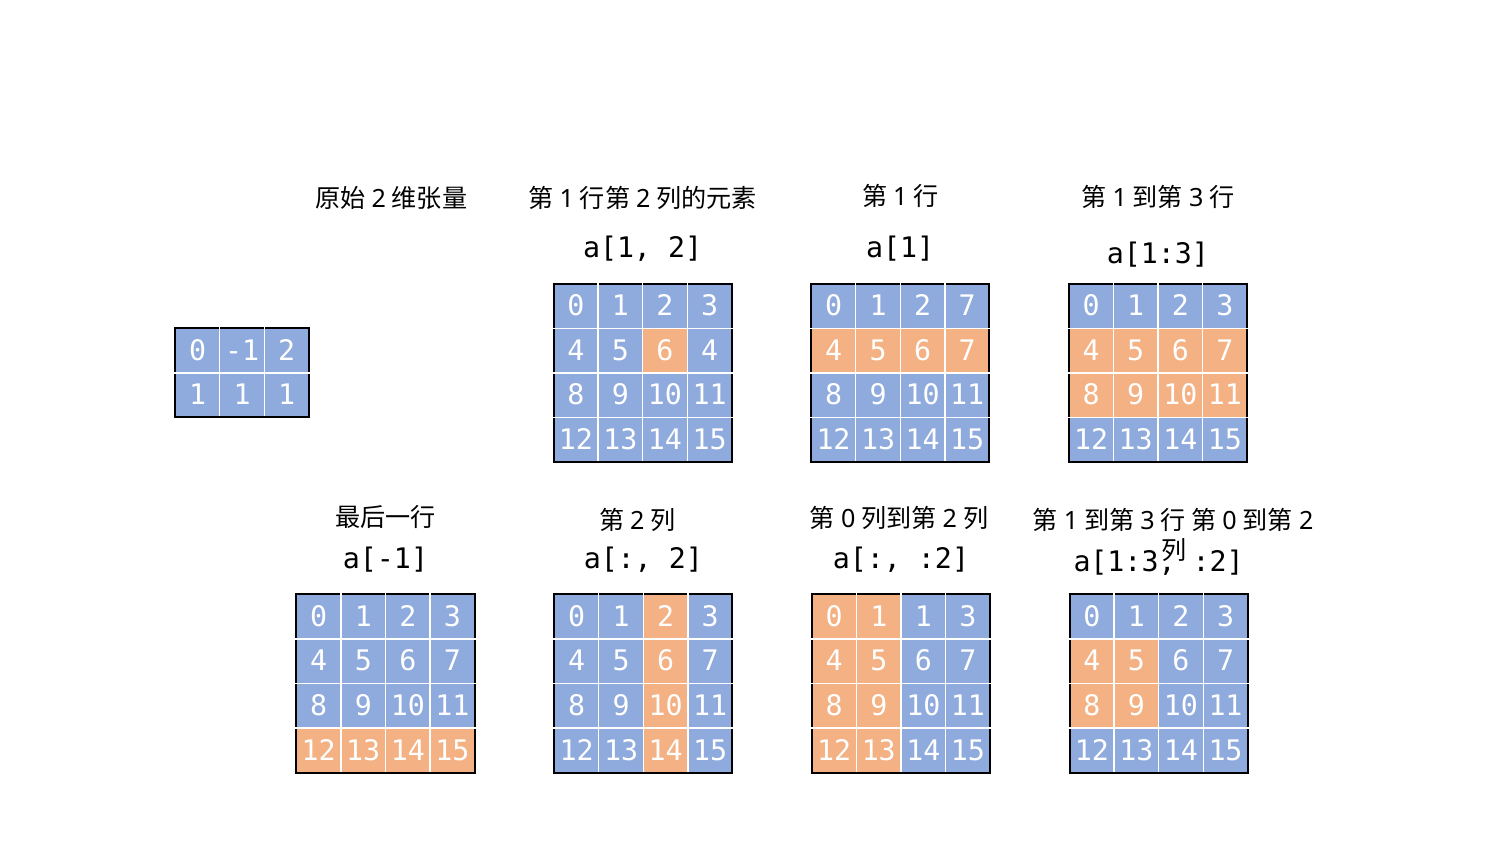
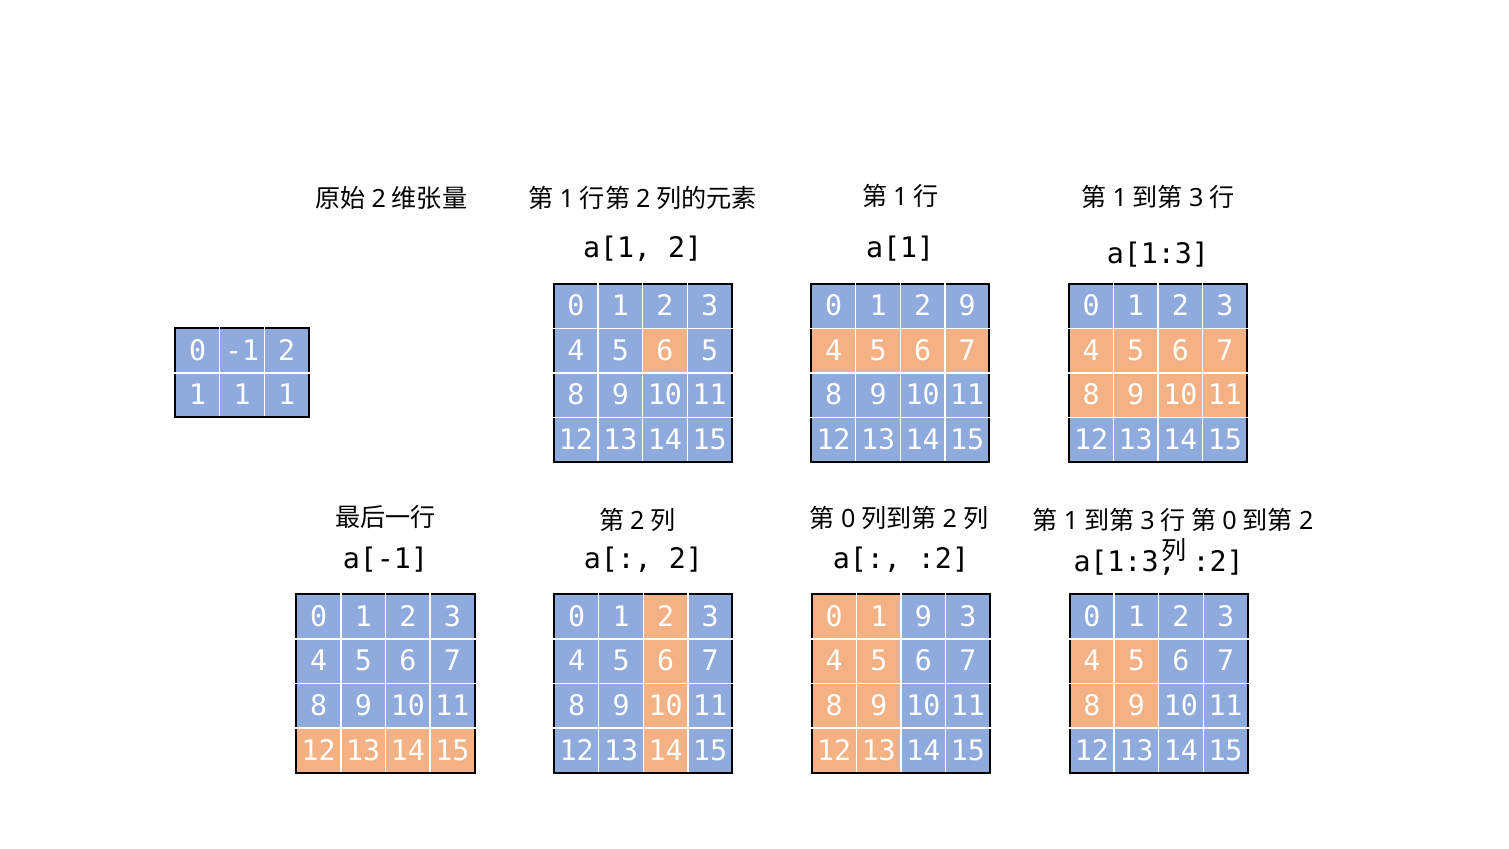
2 7: 7 -> 9 (967, 306)
6 4: 4 -> 5 (710, 351)
0 1 1: 1 -> 9 (923, 617)
